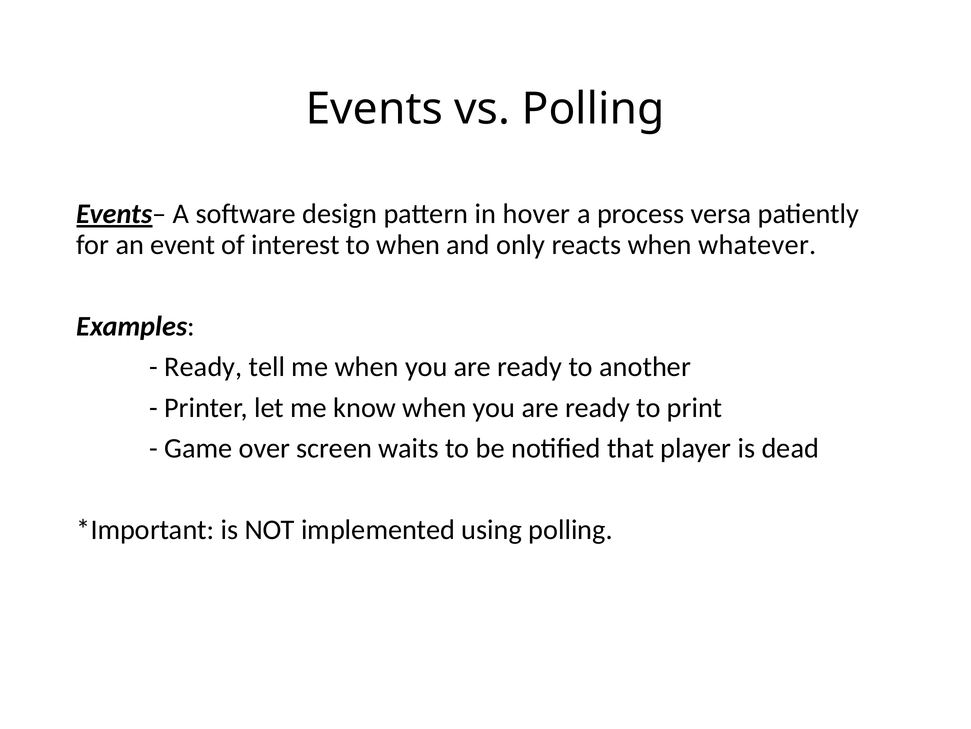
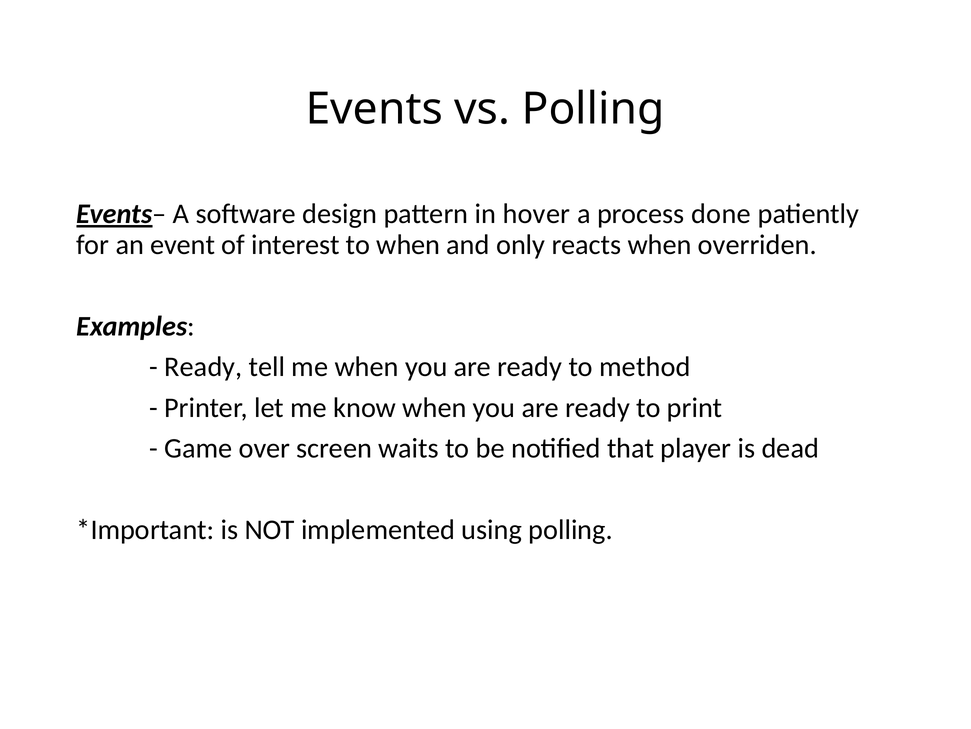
versa: versa -> done (721, 214)
whatever: whatever -> overriden (757, 244)
another: another -> method (645, 367)
